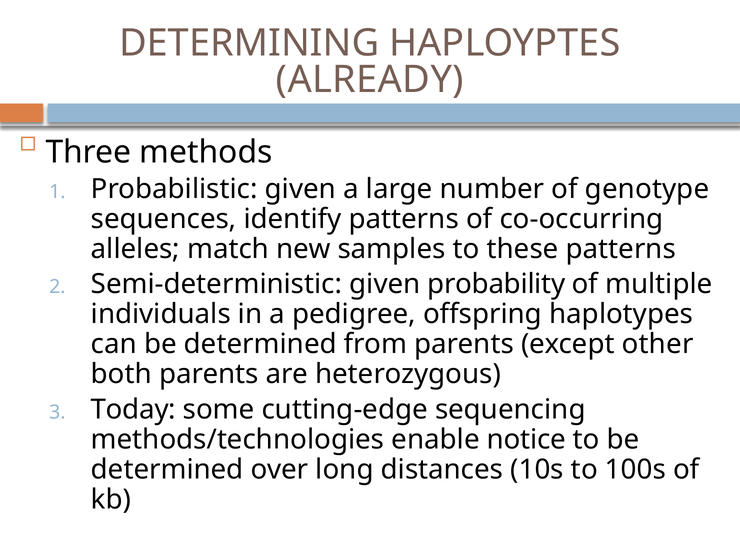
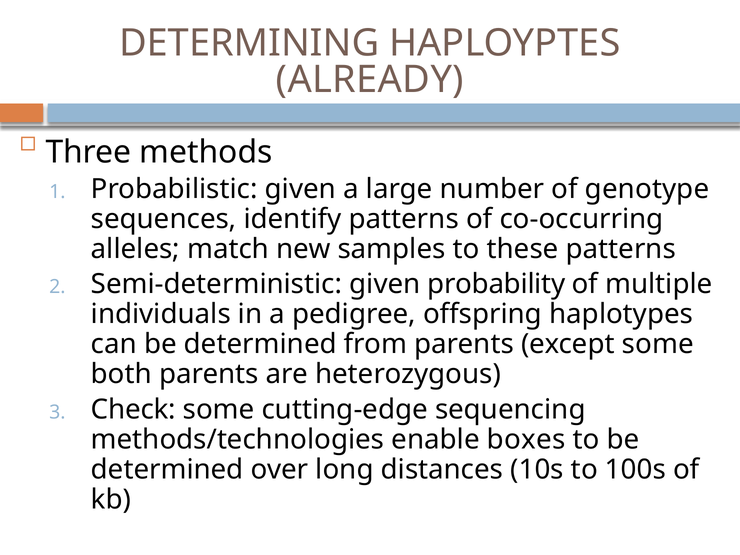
except other: other -> some (658, 344)
Today: Today -> Check (133, 409)
notice: notice -> boxes (526, 439)
